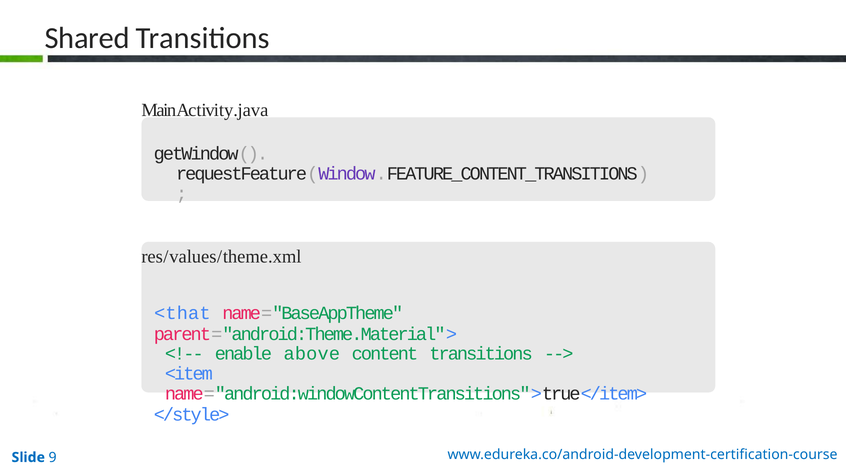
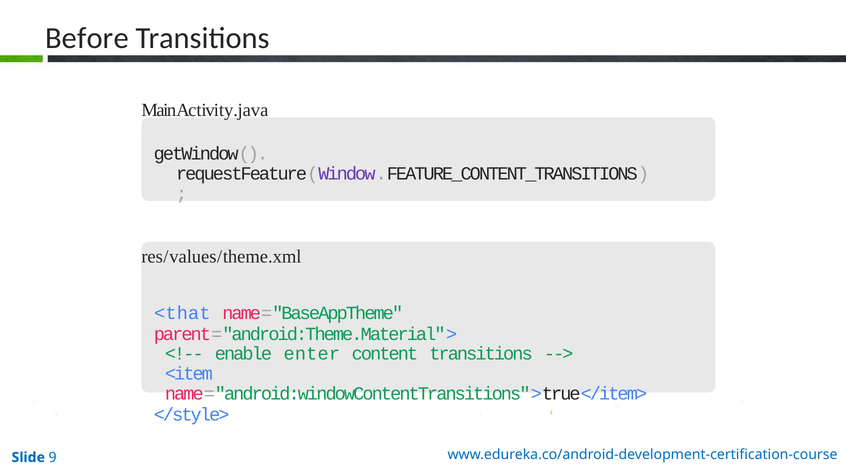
Shared: Shared -> Before (87, 38)
above: above -> enter (312, 354)
